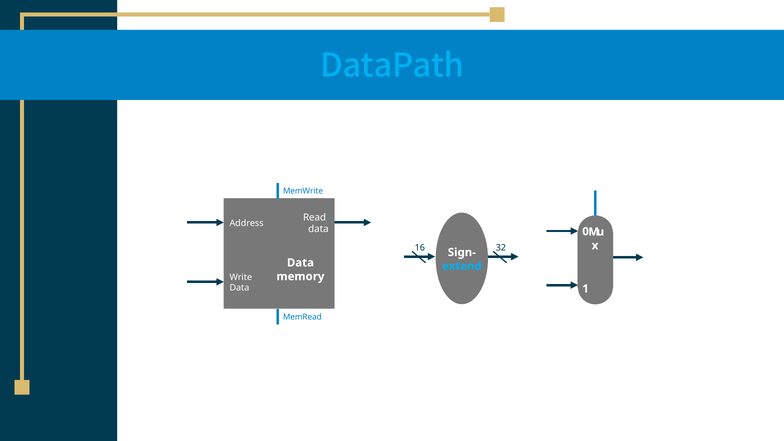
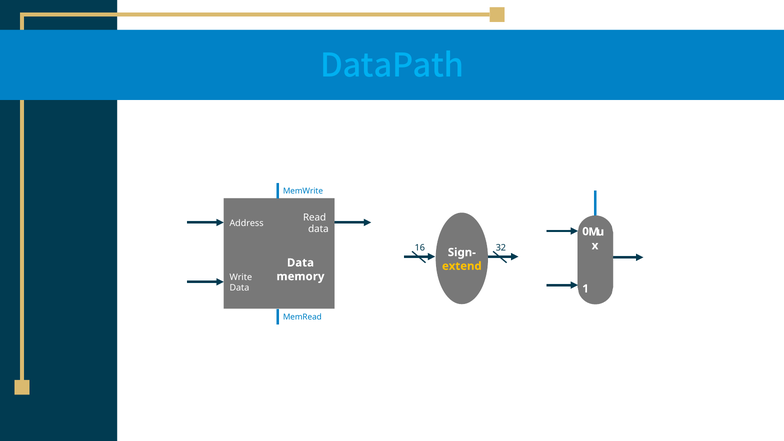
extend colour: light blue -> yellow (462, 266)
